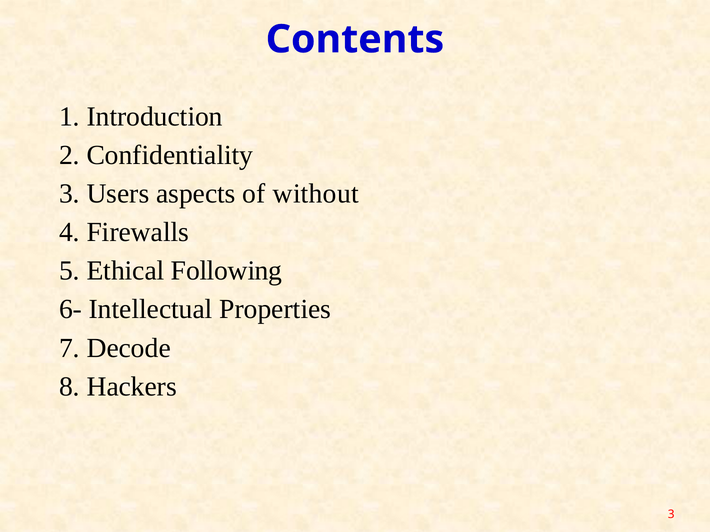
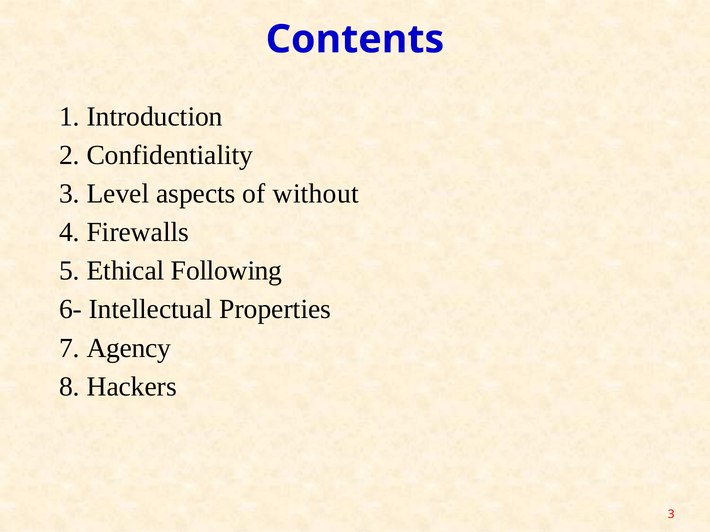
Users: Users -> Level (118, 194)
Decode: Decode -> Agency (129, 348)
